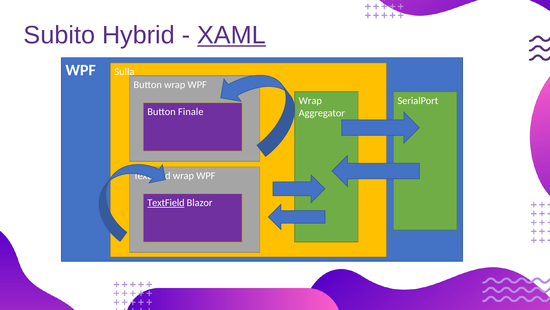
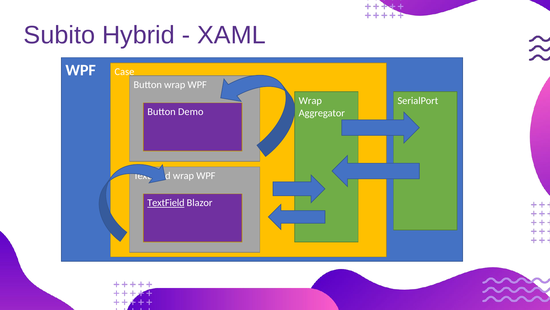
XAML underline: present -> none (231, 35)
Sulla: Sulla -> Case (124, 72)
Finale: Finale -> Demo (191, 112)
